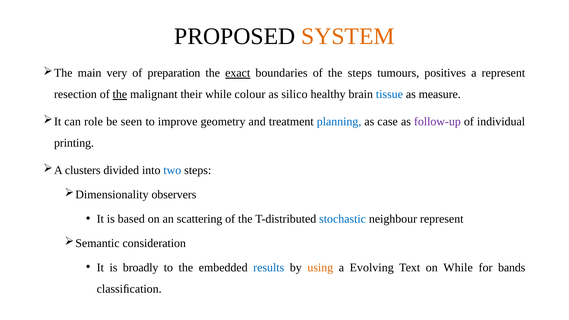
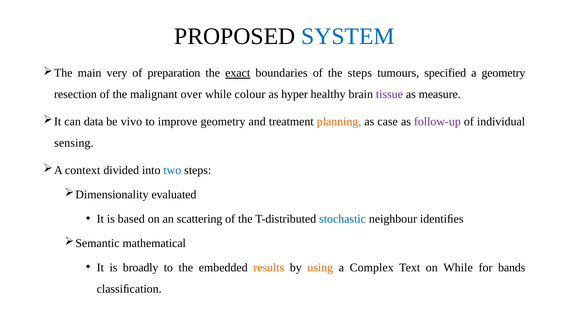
SYSTEM colour: orange -> blue (348, 36)
positives: positives -> specified (445, 73)
a represent: represent -> geometry (503, 73)
the underline: present -> none (120, 94)
their: their -> over (191, 94)
silico: silico -> hyper (295, 94)
tissue colour: blue -> purple (389, 94)
role: role -> data (94, 122)
seen: seen -> vivo (131, 122)
planning colour: blue -> orange (339, 122)
printing: printing -> sensing (74, 143)
clusters: clusters -> context (83, 170)
observers: observers -> evaluated (174, 195)
neighbour represent: represent -> identiﬁes (442, 219)
consideration: consideration -> mathematical (154, 243)
results colour: blue -> orange (269, 267)
Evolving: Evolving -> Complex (372, 267)
